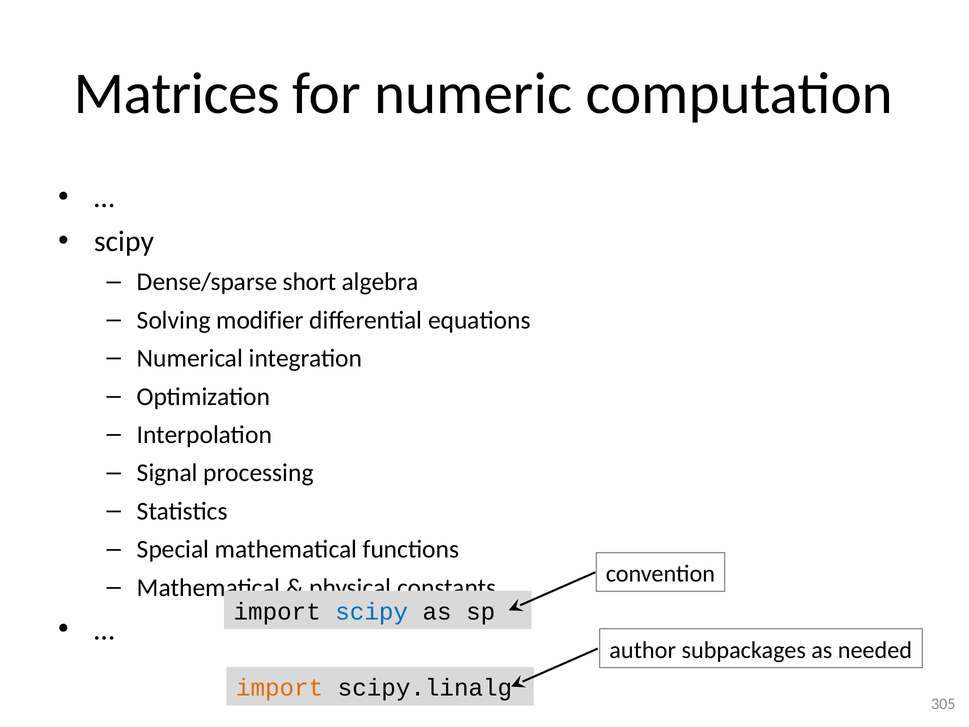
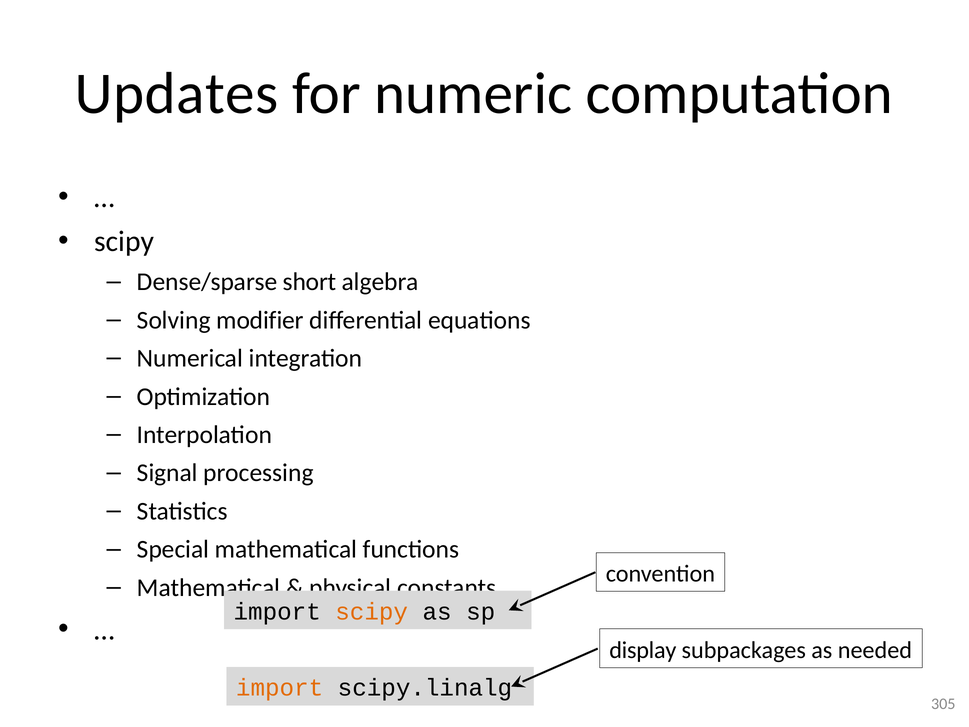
Matrices: Matrices -> Updates (176, 94)
scipy colour: blue -> orange (372, 611)
author: author -> display (643, 650)
